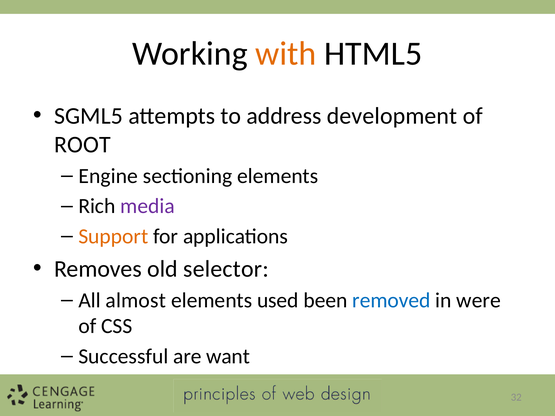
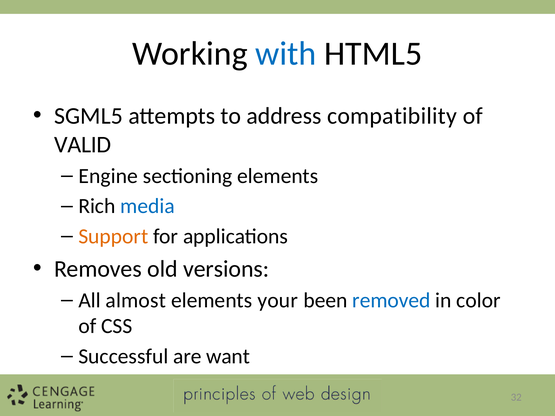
with colour: orange -> blue (286, 54)
development: development -> compatibility (392, 116)
ROOT: ROOT -> VALID (83, 145)
media colour: purple -> blue (148, 206)
selector: selector -> versions (226, 269)
used: used -> your (278, 300)
were: were -> color (479, 300)
